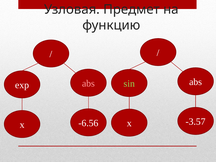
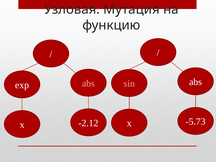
Предмет: Предмет -> Мутация (131, 9)
sin colour: light green -> pink (129, 84)
-3.57: -3.57 -> -5.73 (196, 122)
-6.56: -6.56 -> -2.12 (88, 123)
